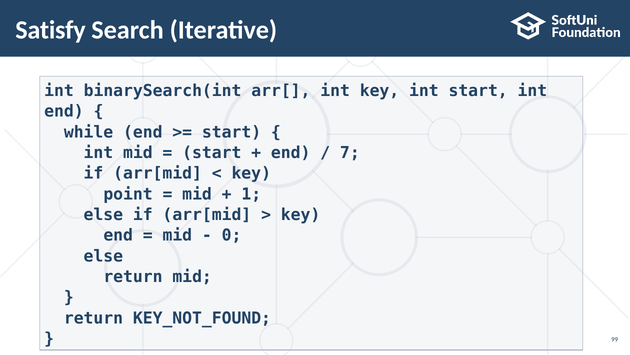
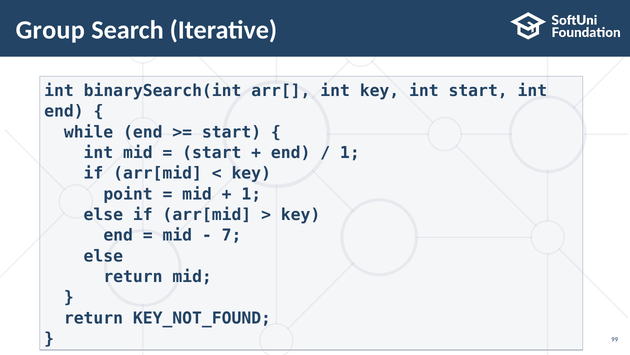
Satisfy: Satisfy -> Group (50, 30)
7: 7 -> 1 (350, 153)
0: 0 -> 7 (232, 235)
